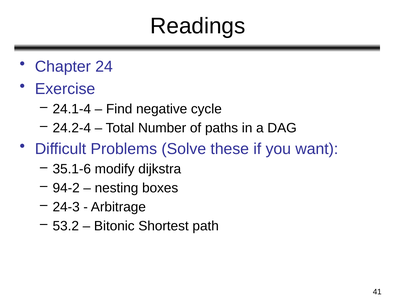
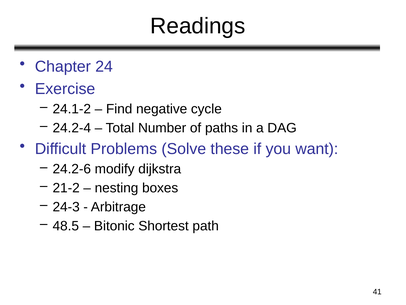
24.1-4: 24.1-4 -> 24.1-2 (72, 109)
35.1-6: 35.1-6 -> 24.2-6 (72, 169)
94-2: 94-2 -> 21-2 (66, 188)
53.2: 53.2 -> 48.5 (66, 226)
